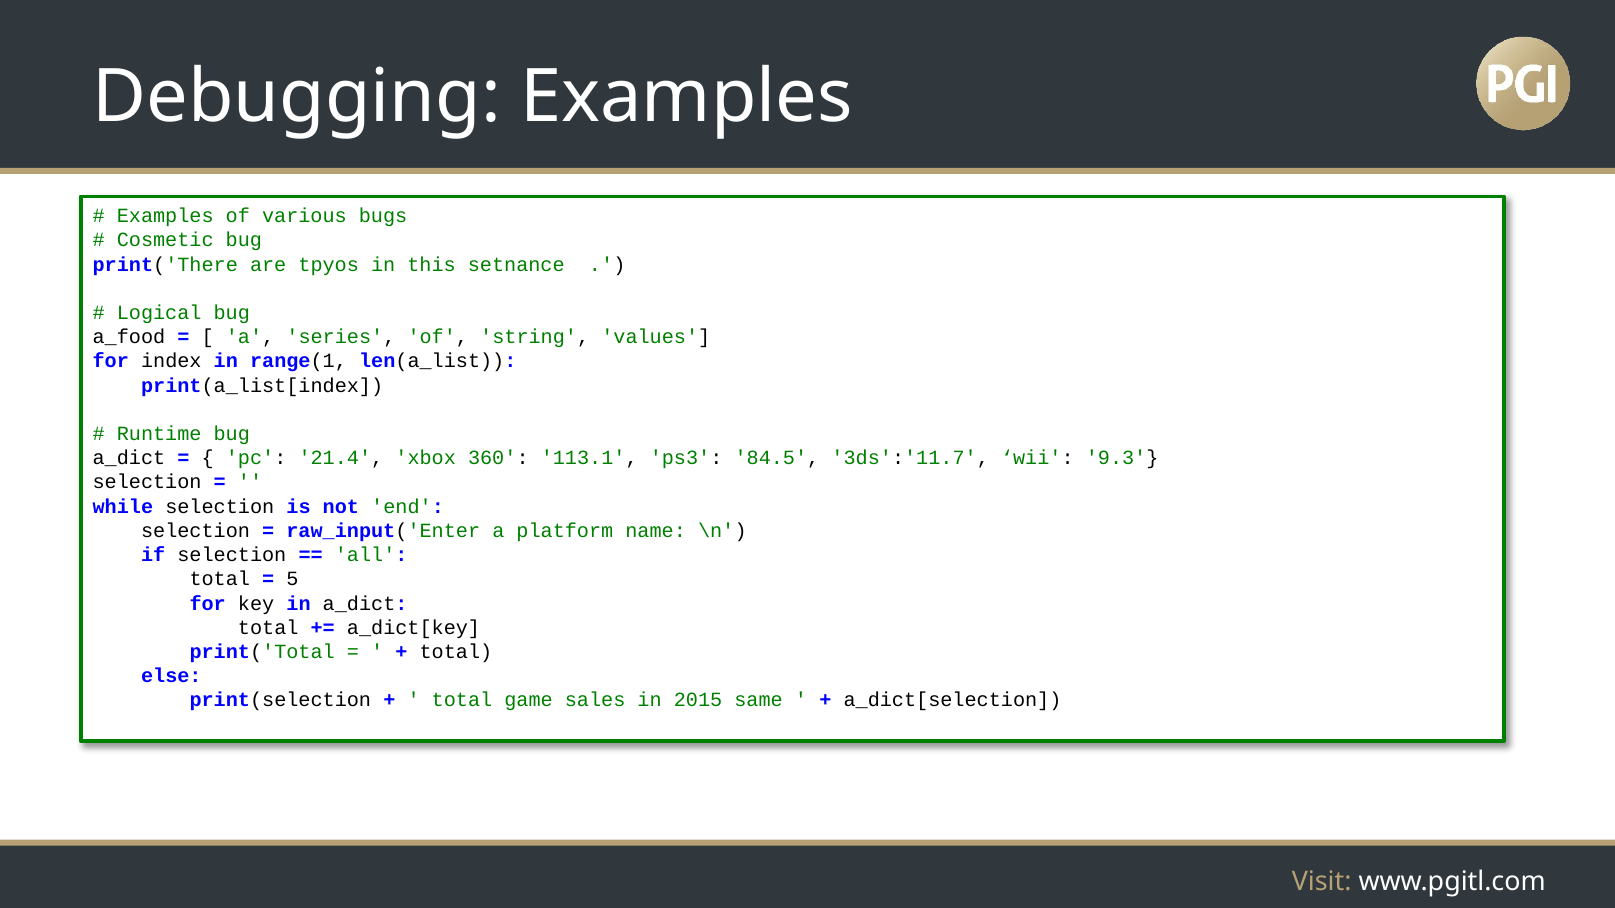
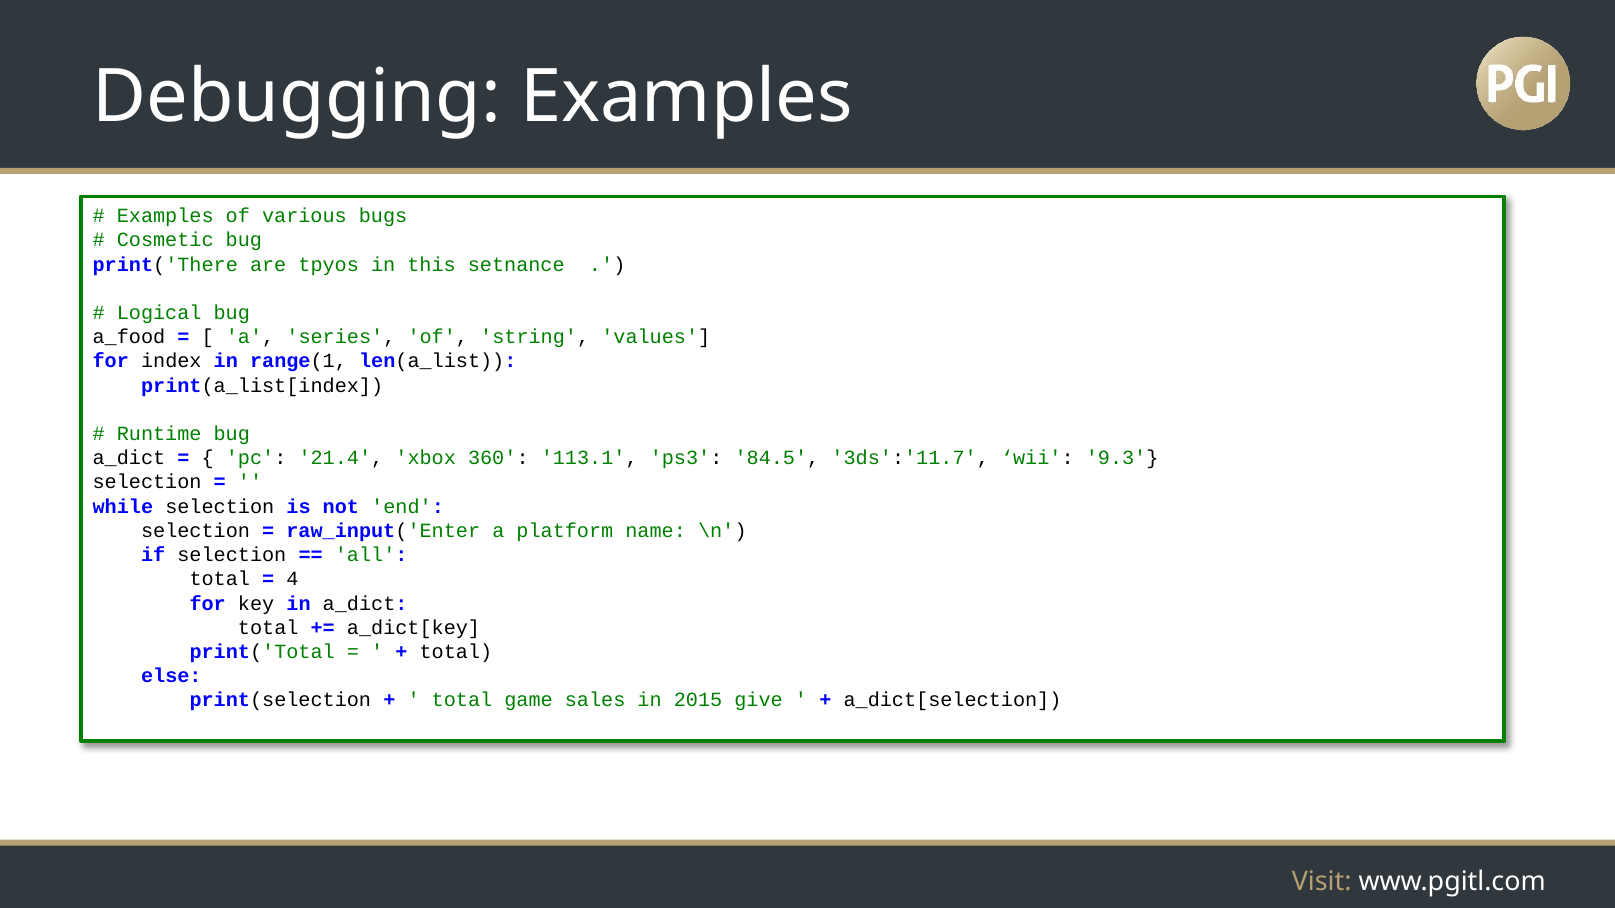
5: 5 -> 4 (292, 579)
same: same -> give (759, 701)
